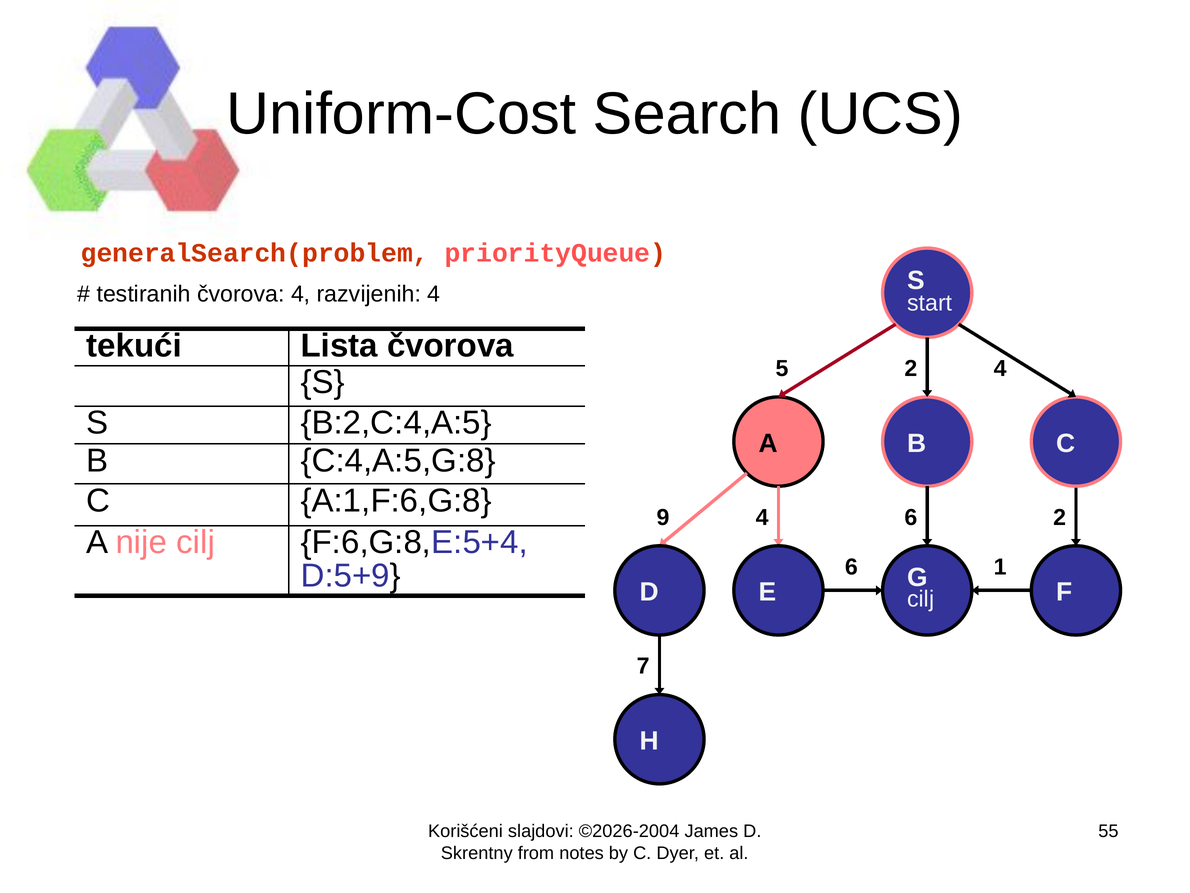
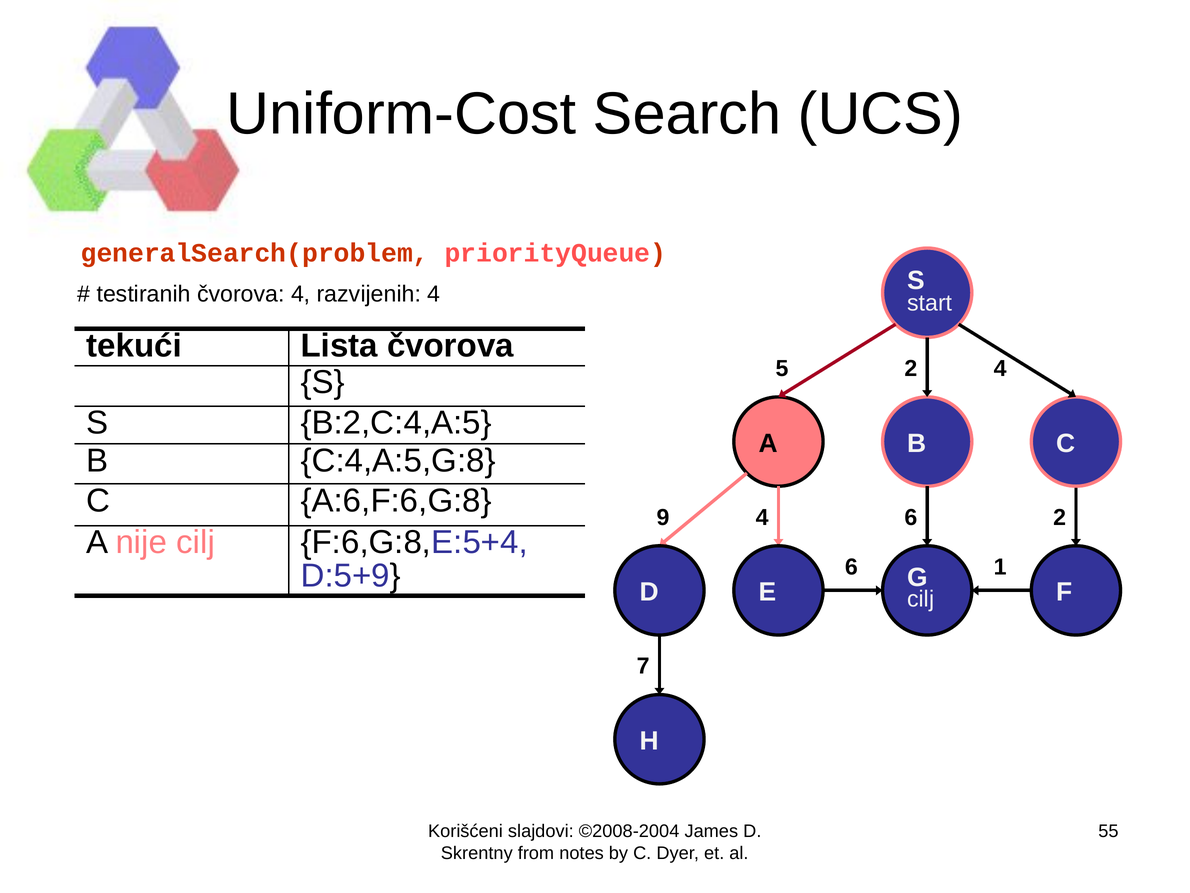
A:1,F:6,G:8: A:1,F:6,G:8 -> A:6,F:6,G:8 (396, 500)
©2026-2004: ©2026-2004 -> ©2008-2004 (629, 831)
